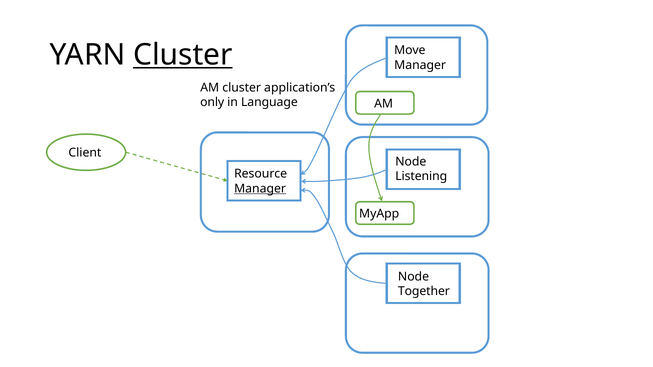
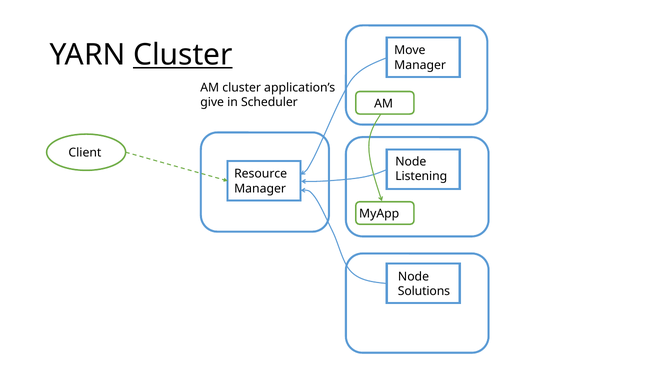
only: only -> give (212, 102)
Language: Language -> Scheduler (269, 102)
Manager underline: present -> none (260, 189)
Together: Together -> Solutions (424, 292)
